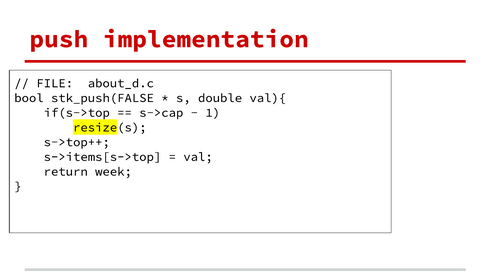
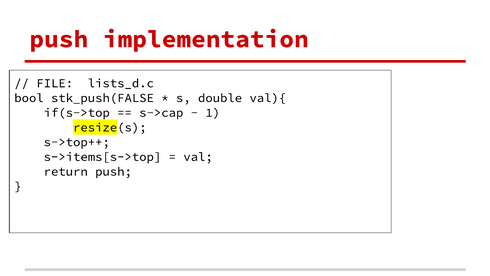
about_d.c: about_d.c -> lists_d.c (121, 83)
return week: week -> push (114, 171)
